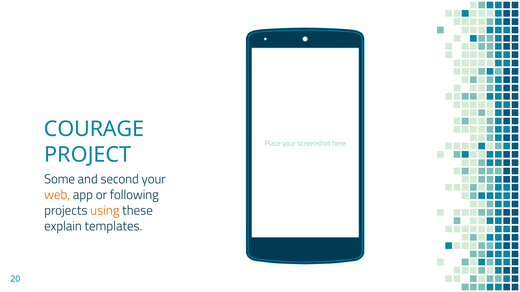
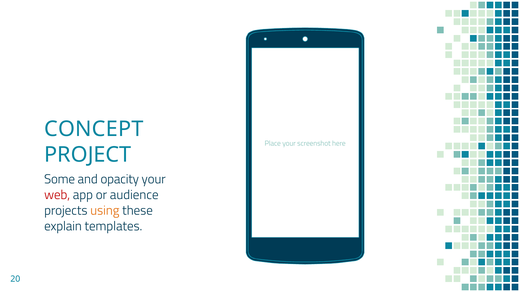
COURAGE: COURAGE -> CONCEPT (94, 129)
second: second -> opacity (120, 180)
web colour: orange -> red (57, 195)
following: following -> audience (134, 195)
